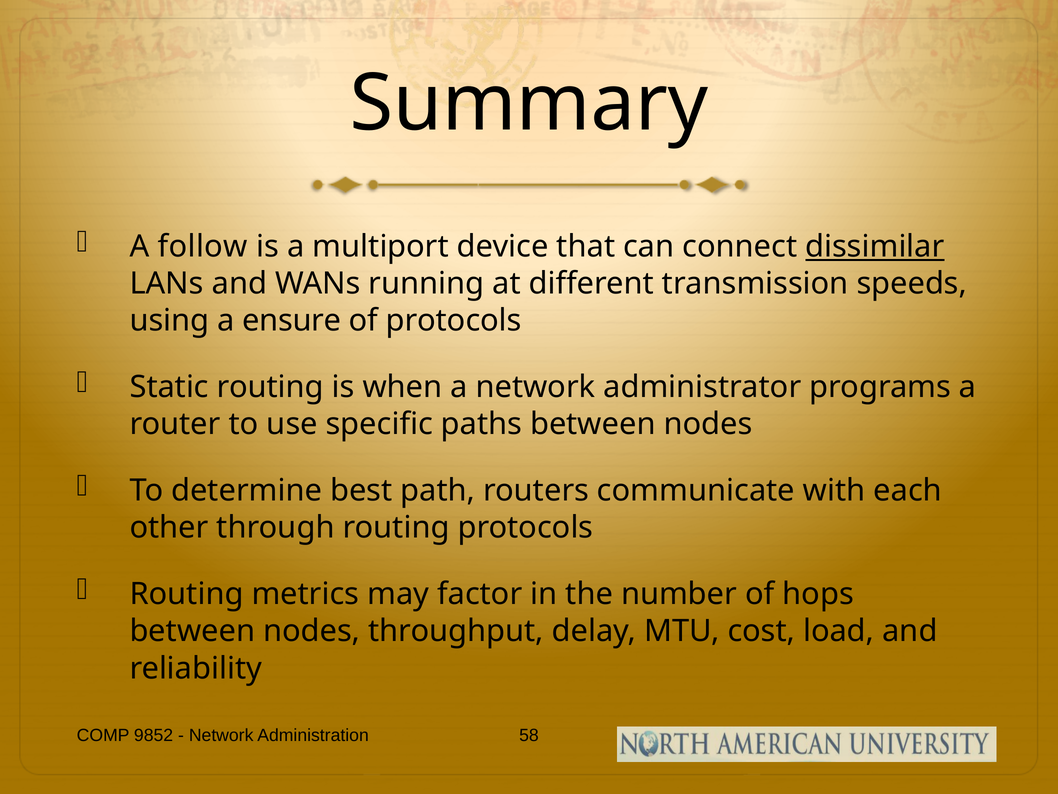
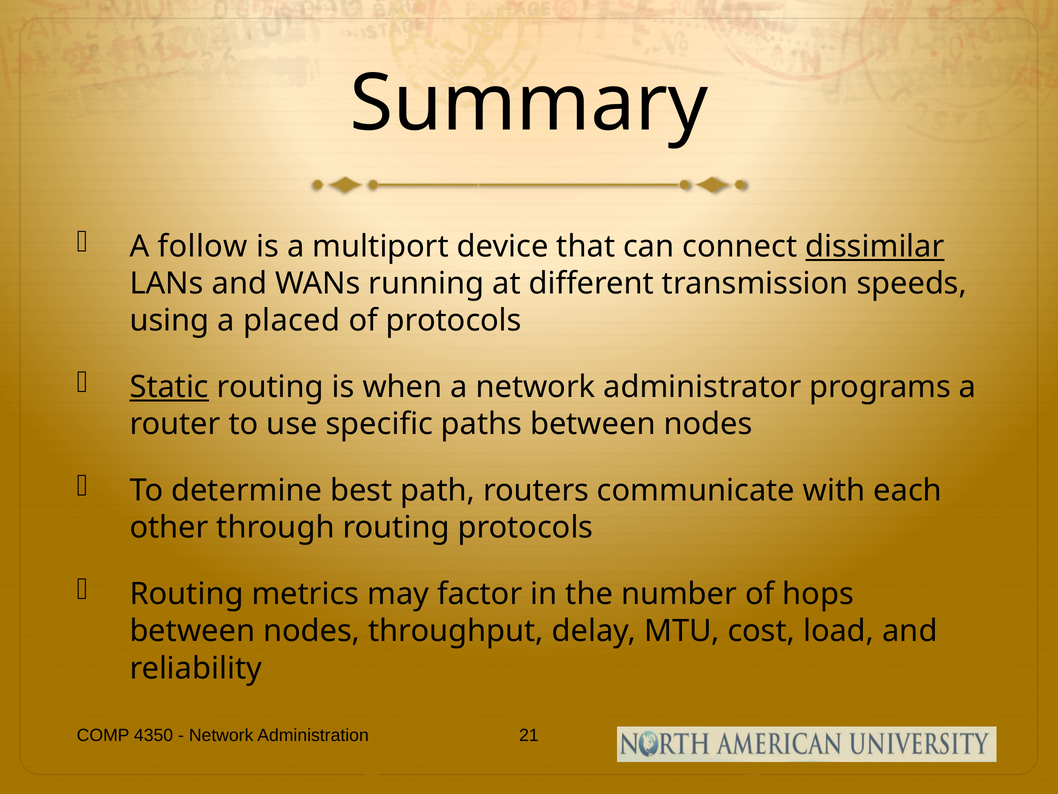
ensure: ensure -> placed (292, 320)
Static underline: none -> present (169, 387)
9852: 9852 -> 4350 (154, 735)
58: 58 -> 21 (529, 735)
